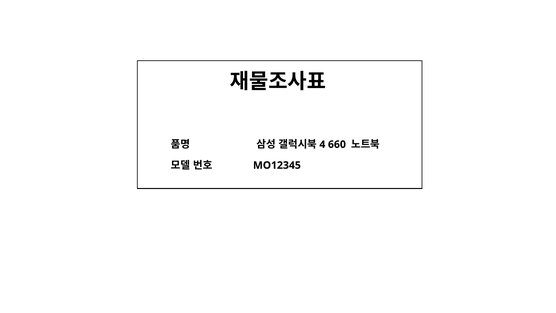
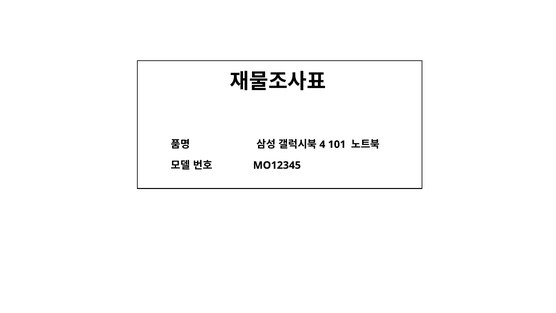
660: 660 -> 101 (337, 144)
